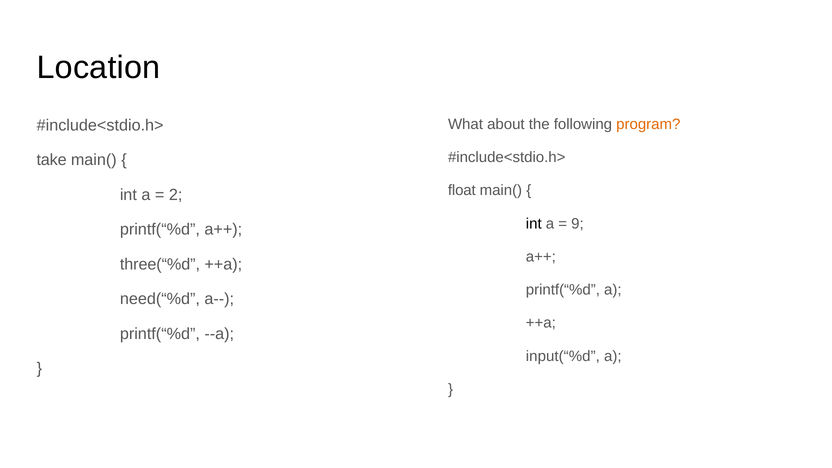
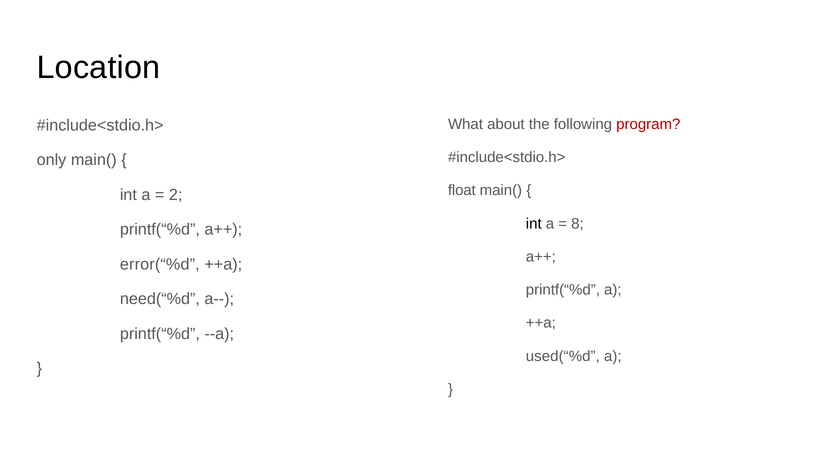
program colour: orange -> red (648, 124)
take: take -> only (52, 160)
9: 9 -> 8 (577, 224)
three(“%d: three(“%d -> error(“%d (160, 264)
input(“%d: input(“%d -> used(“%d (563, 356)
